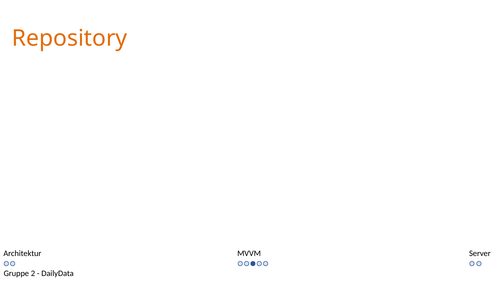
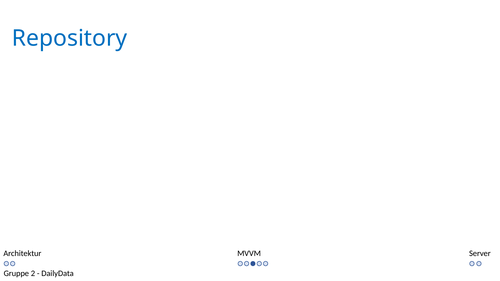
Repository colour: orange -> blue (70, 38)
